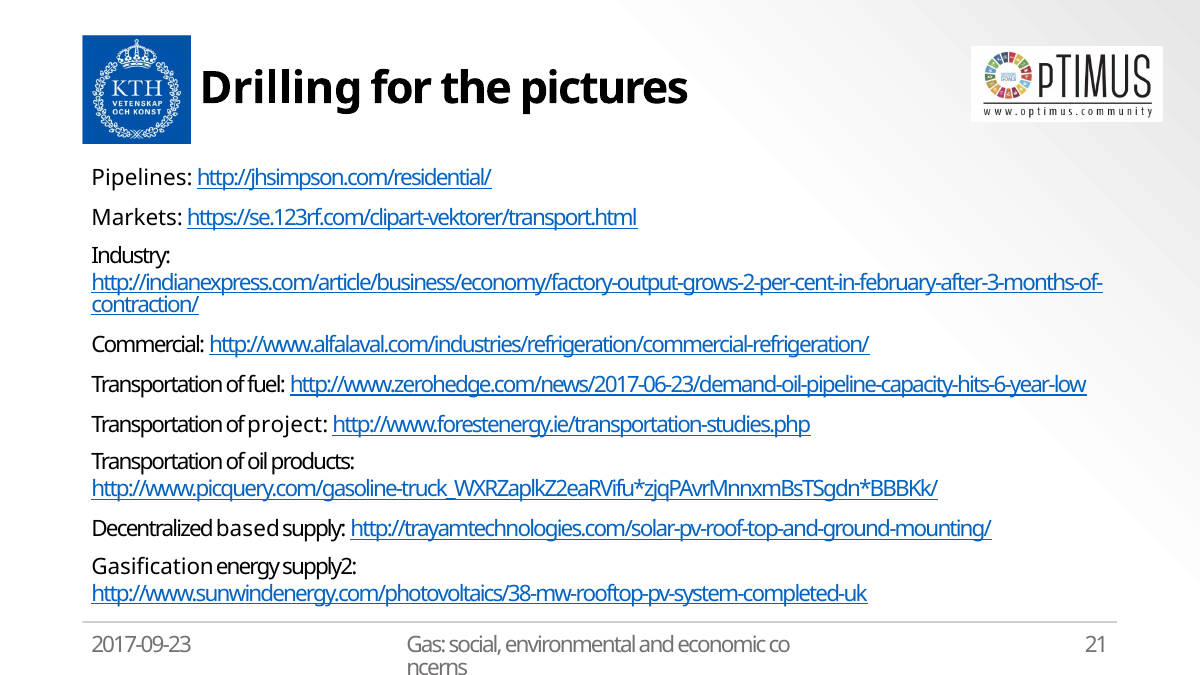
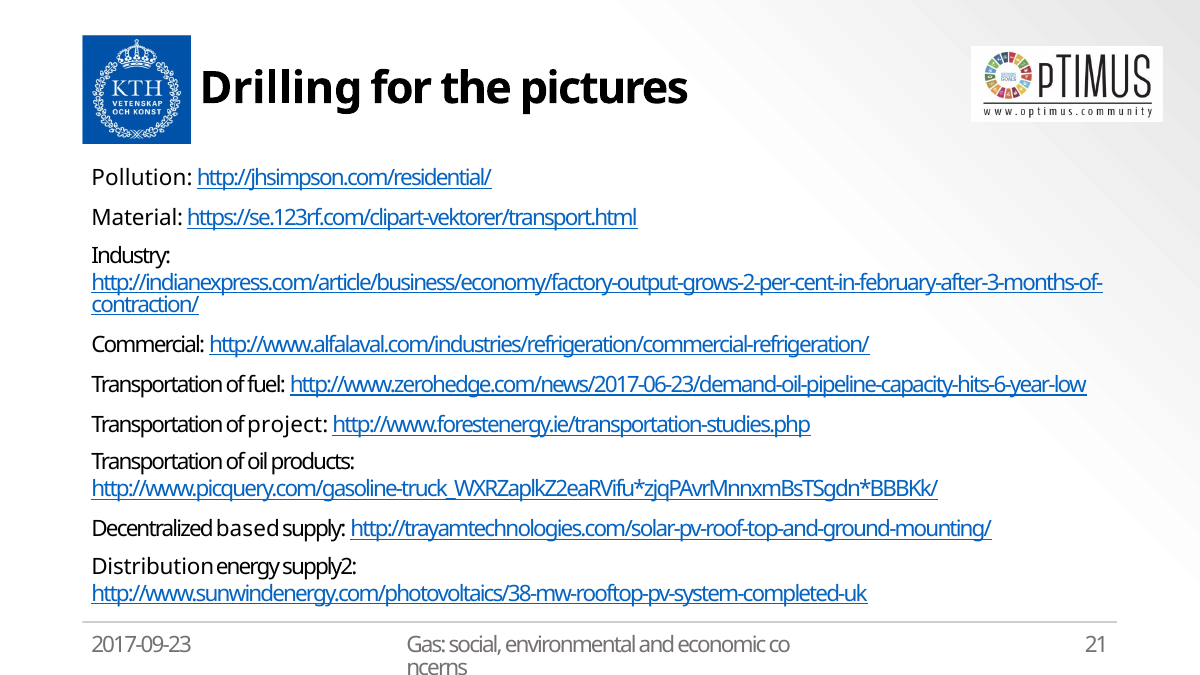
Pipelines: Pipelines -> Pollution (142, 178)
Markets: Markets -> Material (137, 218)
Gasification: Gasification -> Distribution (153, 567)
